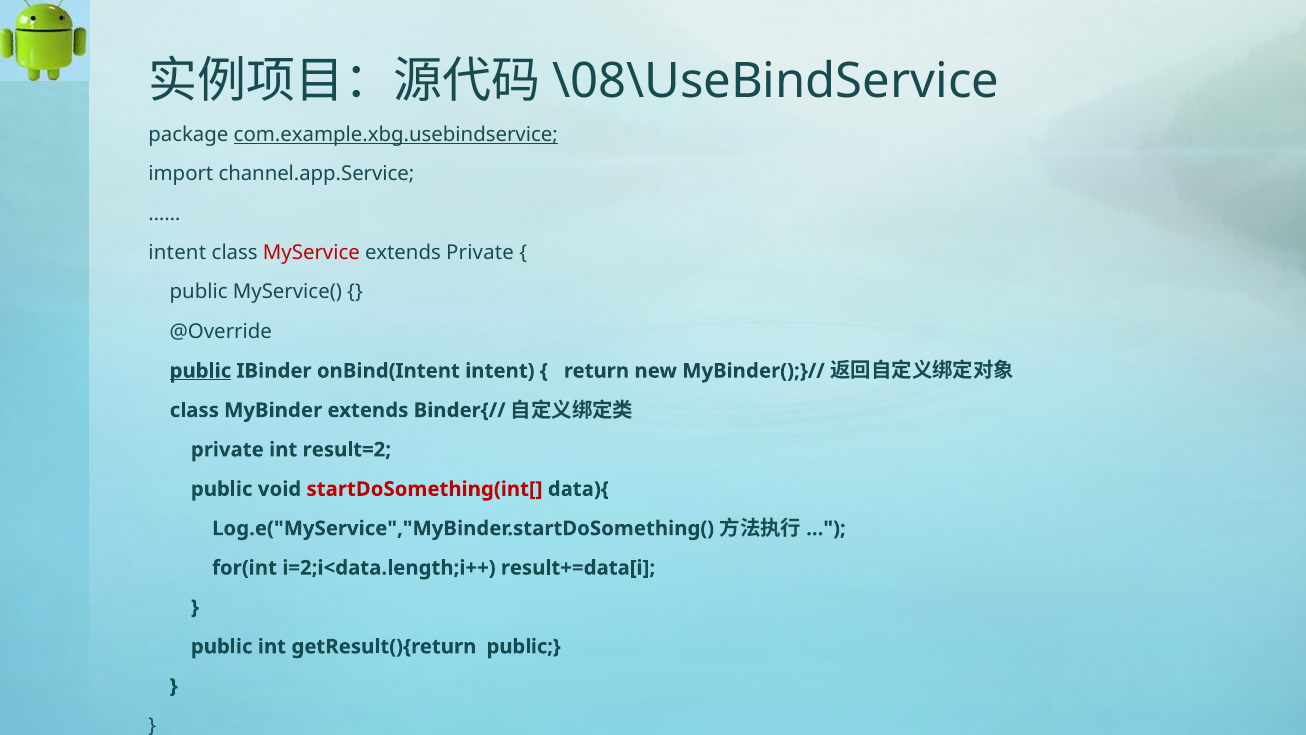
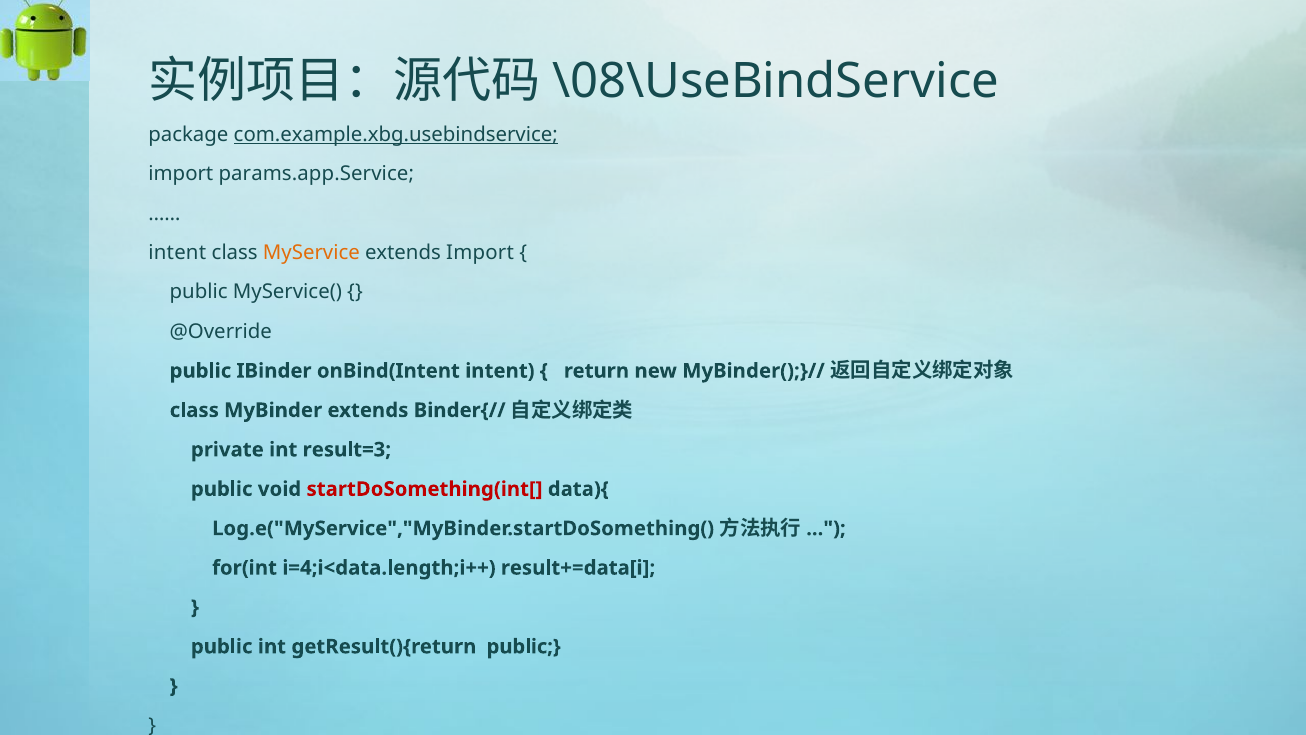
channel.app.Service: channel.app.Service -> params.app.Service (316, 174)
MyService colour: red -> orange (311, 253)
extends Private: Private -> Import (480, 253)
public underline: present -> none (200, 371)
result=2: result=2 -> result=3 (347, 450)
i=2;i<data.length;i++: i=2;i<data.length;i++ -> i=4;i<data.length;i++ (389, 568)
